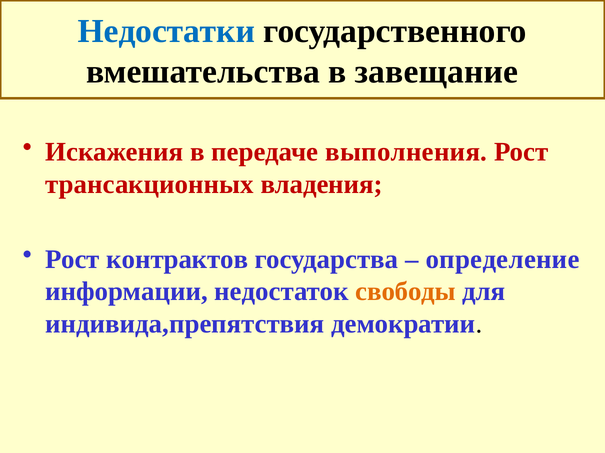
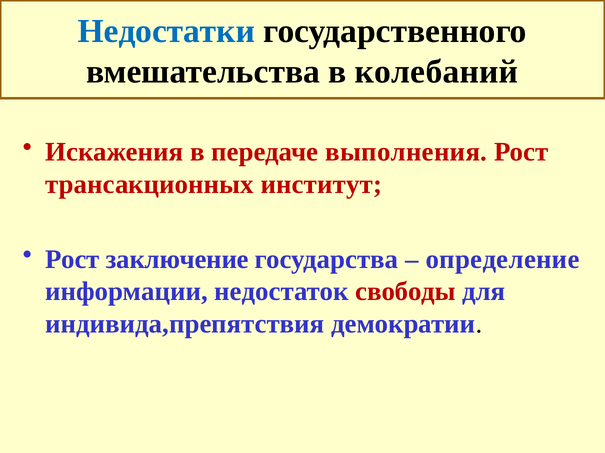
завещание: завещание -> колебаний (436, 72)
владения: владения -> институт (321, 184)
контрактов: контрактов -> заключение (177, 260)
свободы colour: orange -> red (406, 292)
